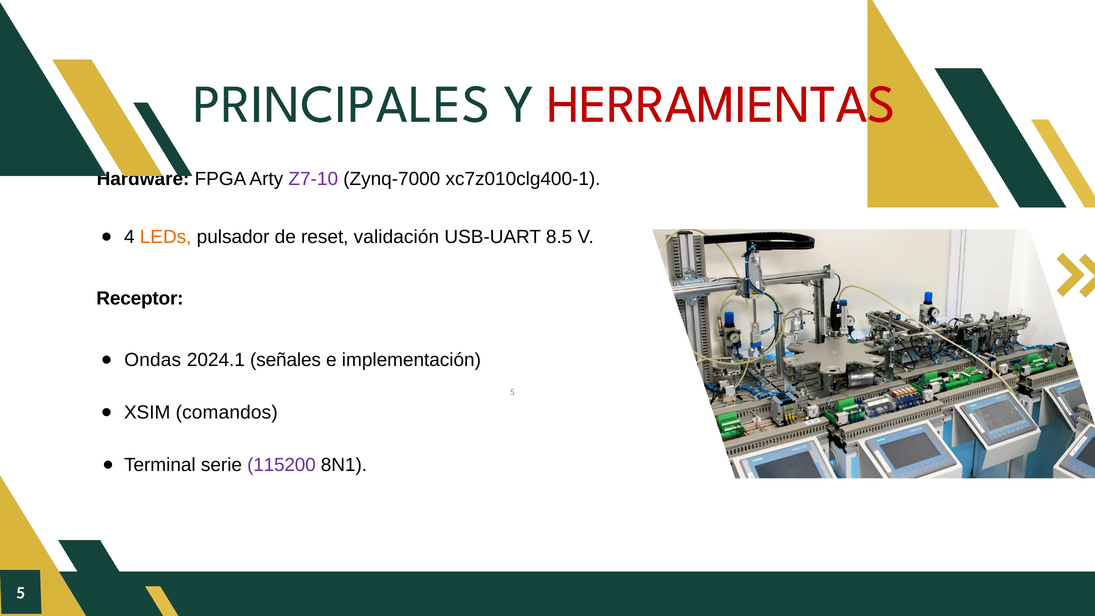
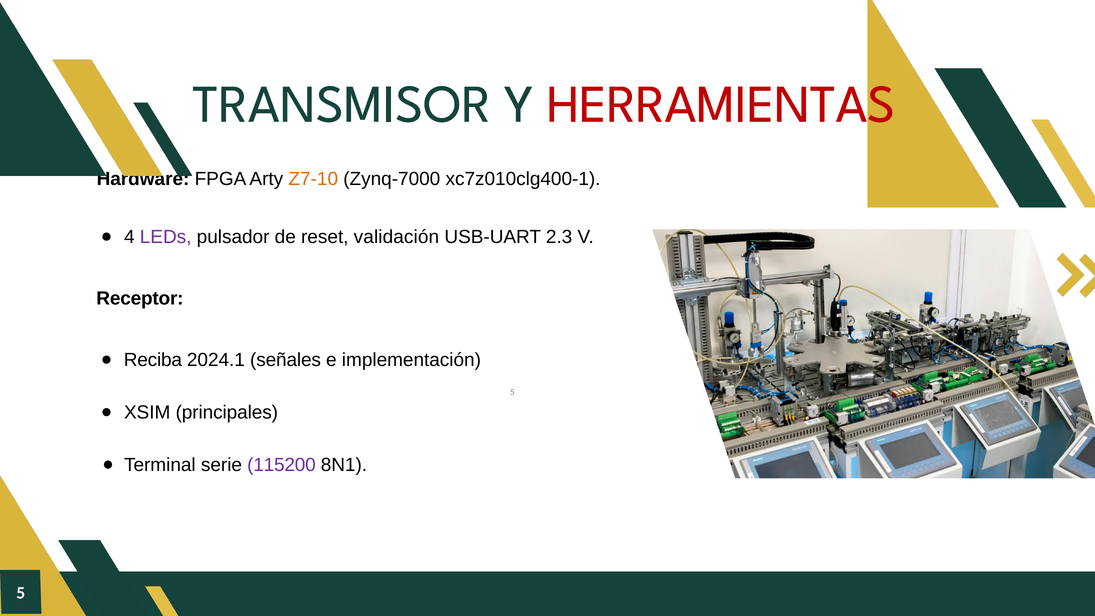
PRINCIPALES: PRINCIPALES -> TRANSMISOR (342, 104)
Z7-10 colour: purple -> orange (313, 179)
LEDs colour: orange -> purple (166, 237)
8.5: 8.5 -> 2.3 (559, 237)
Ondas: Ondas -> Reciba (153, 360)
comandos: comandos -> principales (227, 412)
